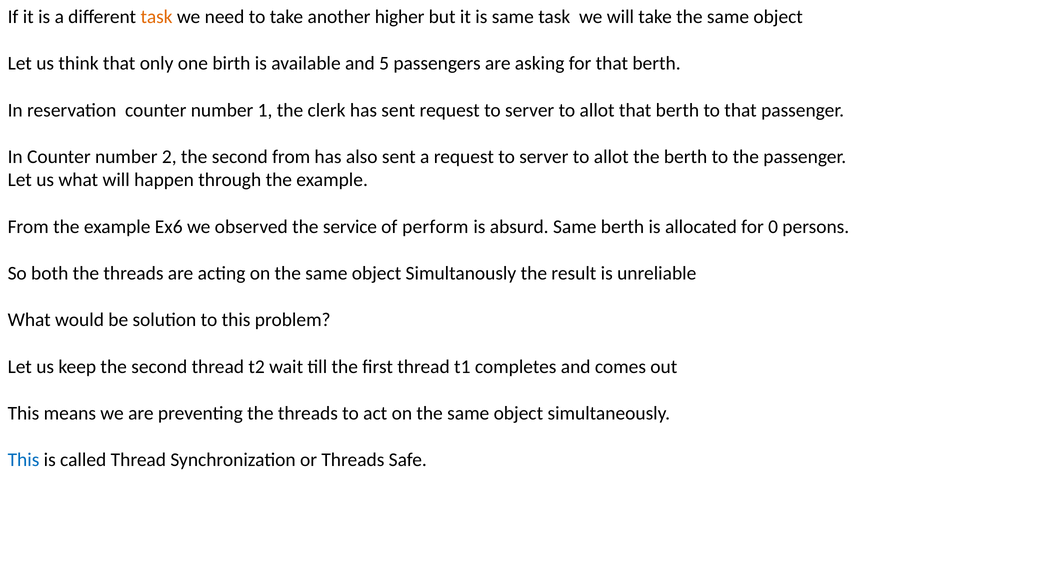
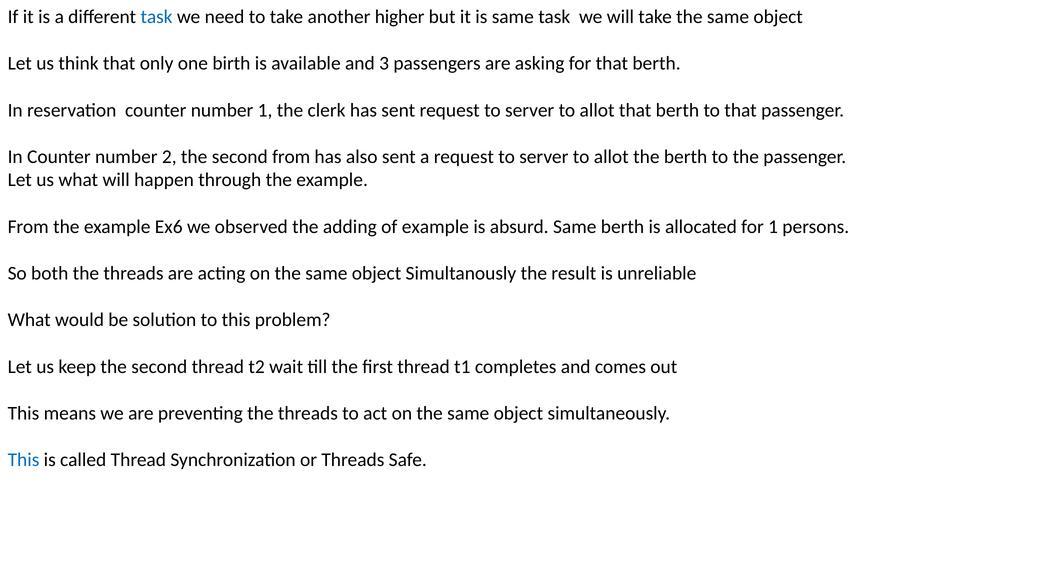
task colour: orange -> blue (157, 17)
5: 5 -> 3 (384, 63)
service: service -> adding (350, 227)
of perform: perform -> example (435, 227)
for 0: 0 -> 1 (773, 227)
